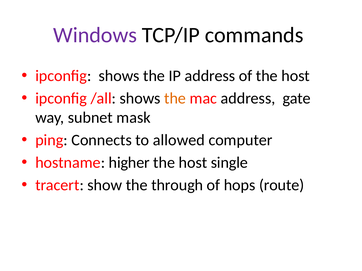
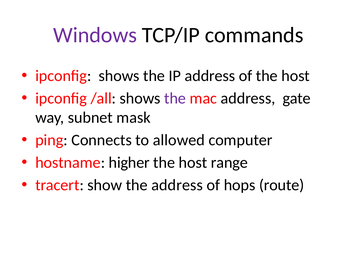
the colour: orange -> purple (175, 98)
single: single -> range (229, 163)
the through: through -> address (177, 185)
